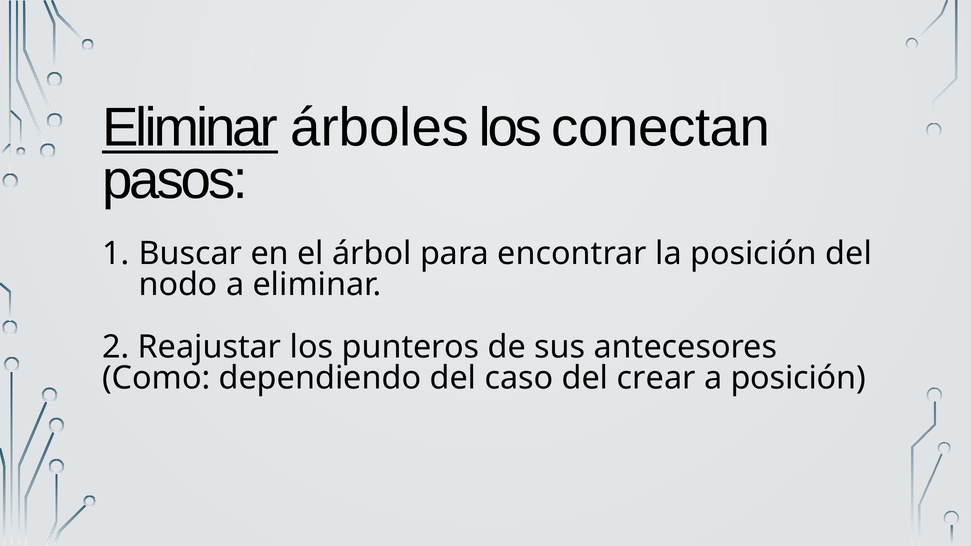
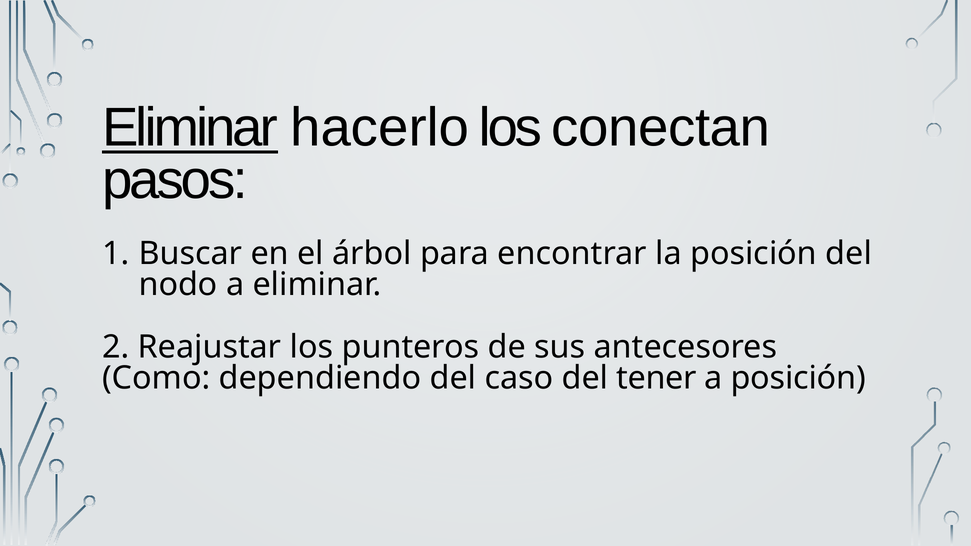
árboles: árboles -> hacerlo (380, 128)
crear: crear -> tener (656, 378)
